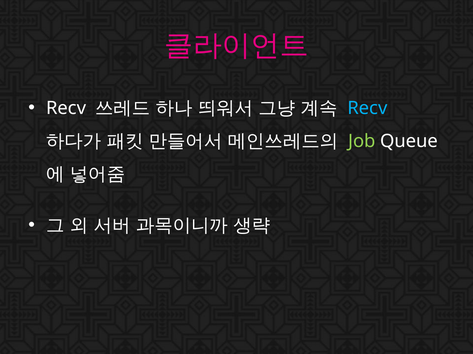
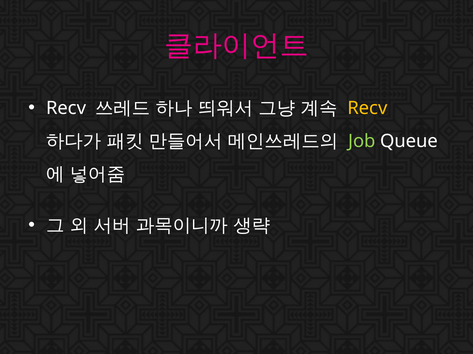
Recv colour: light blue -> yellow (368, 108)
